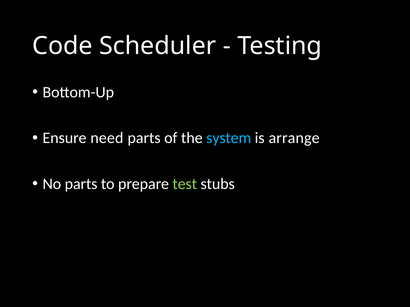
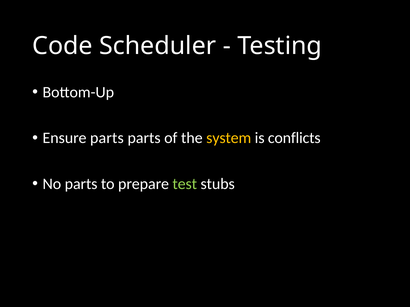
Ensure need: need -> parts (107, 138)
system colour: light blue -> yellow (229, 138)
arrange: arrange -> conflicts (294, 138)
